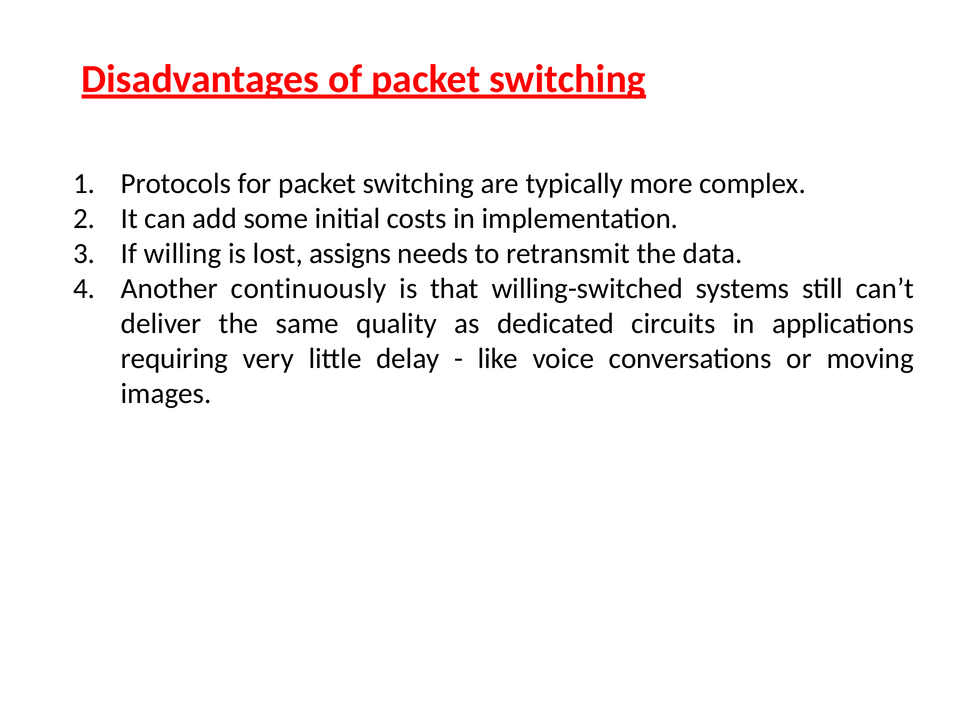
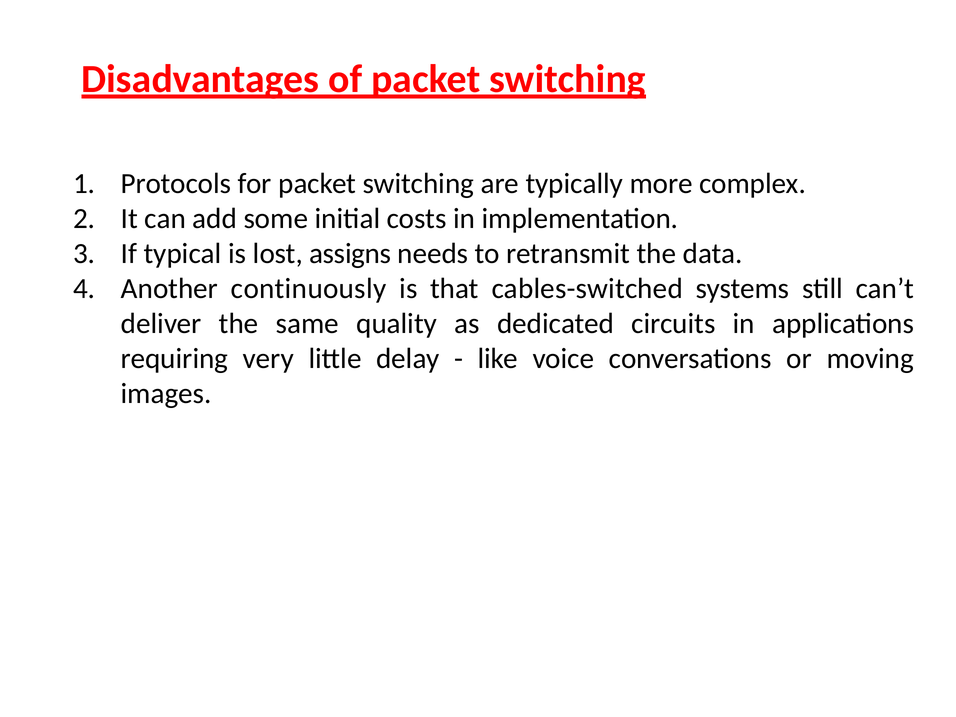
willing: willing -> typical (183, 254)
willing-switched: willing-switched -> cables-switched (587, 289)
